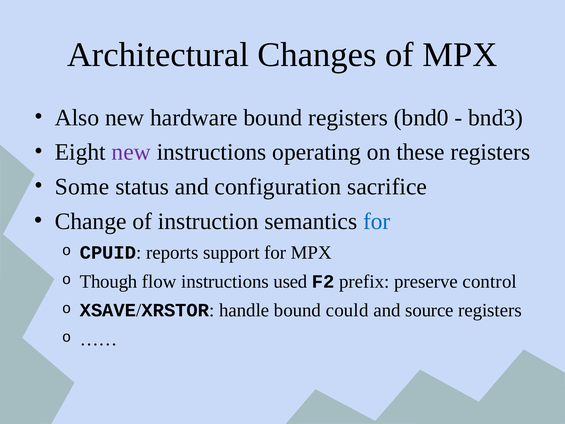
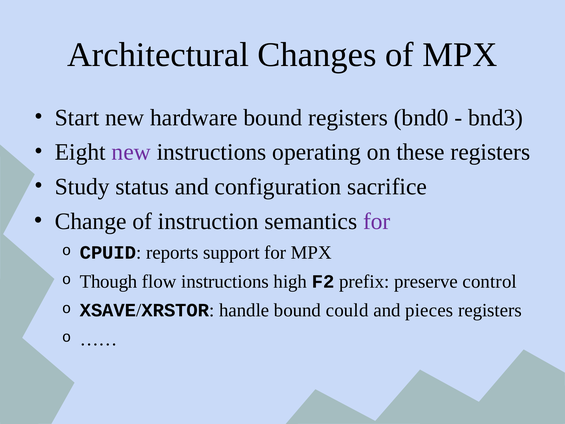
Also: Also -> Start (77, 118)
Some: Some -> Study (82, 187)
for colour: blue -> purple (377, 221)
used: used -> high (290, 281)
source: source -> pieces (429, 310)
